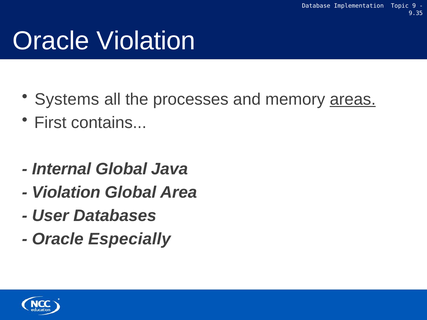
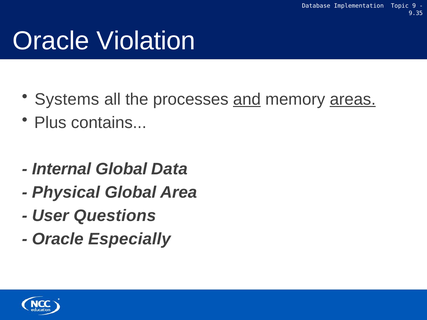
and underline: none -> present (247, 99)
First: First -> Plus (50, 123)
Java: Java -> Data (169, 169)
Violation: Violation -> Physical (66, 193)
Databases: Databases -> Questions (115, 216)
